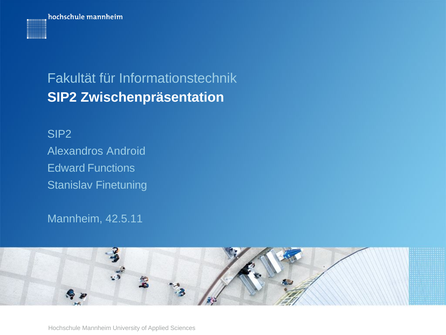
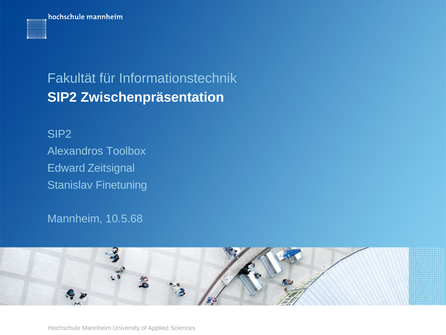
Android: Android -> Toolbox (126, 151)
Functions: Functions -> Zeitsignal (111, 168)
42.5.11: 42.5.11 -> 10.5.68 (124, 219)
